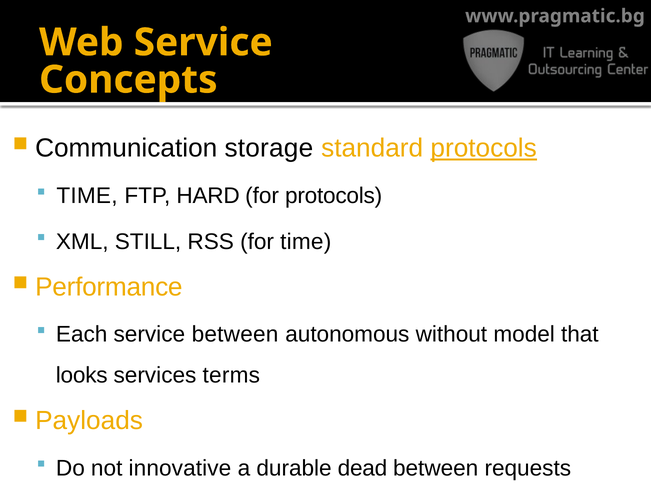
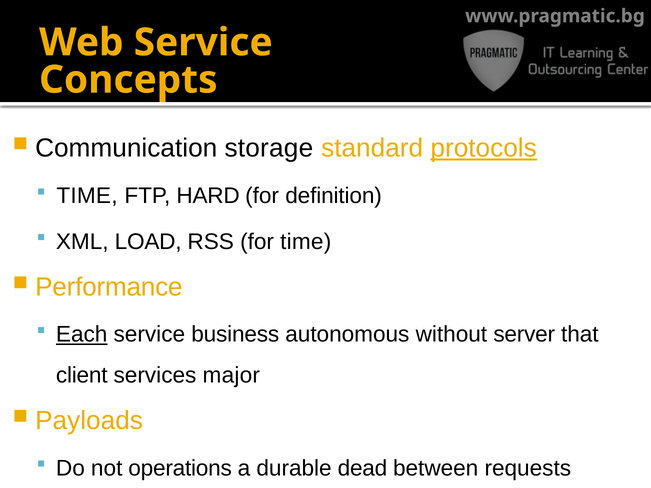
for protocols: protocols -> definition (334, 196)
STILL: STILL -> LOAD (148, 242)
Each underline: none -> present (82, 335)
service between: between -> business (235, 335)
model: model -> server (524, 335)
looks: looks -> client (82, 375)
terms: terms -> major (231, 375)
innovative: innovative -> operations (180, 468)
